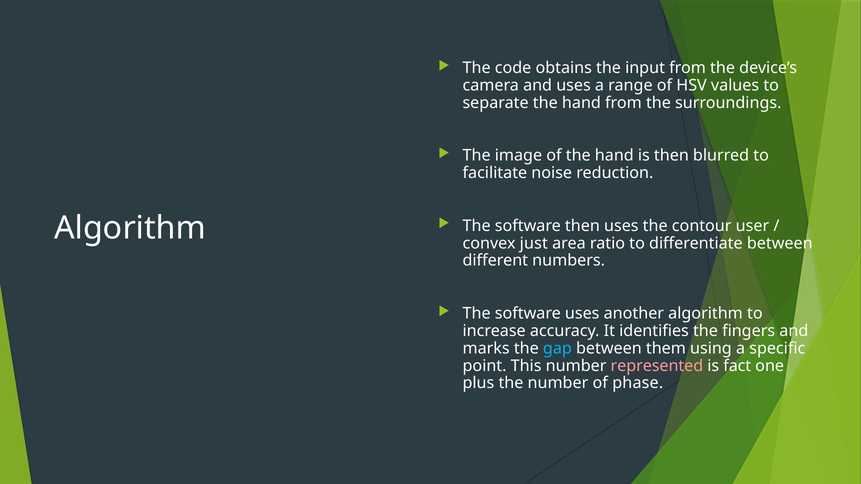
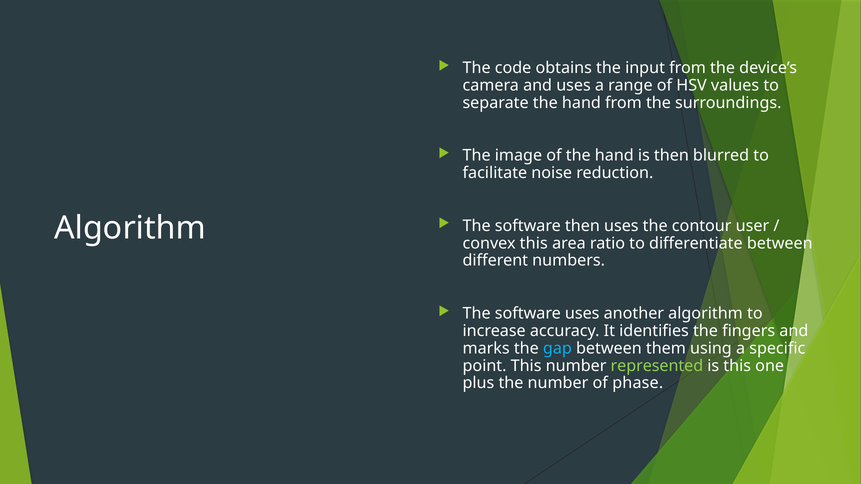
convex just: just -> this (534, 243)
represented colour: pink -> light green (657, 366)
is fact: fact -> this (737, 366)
